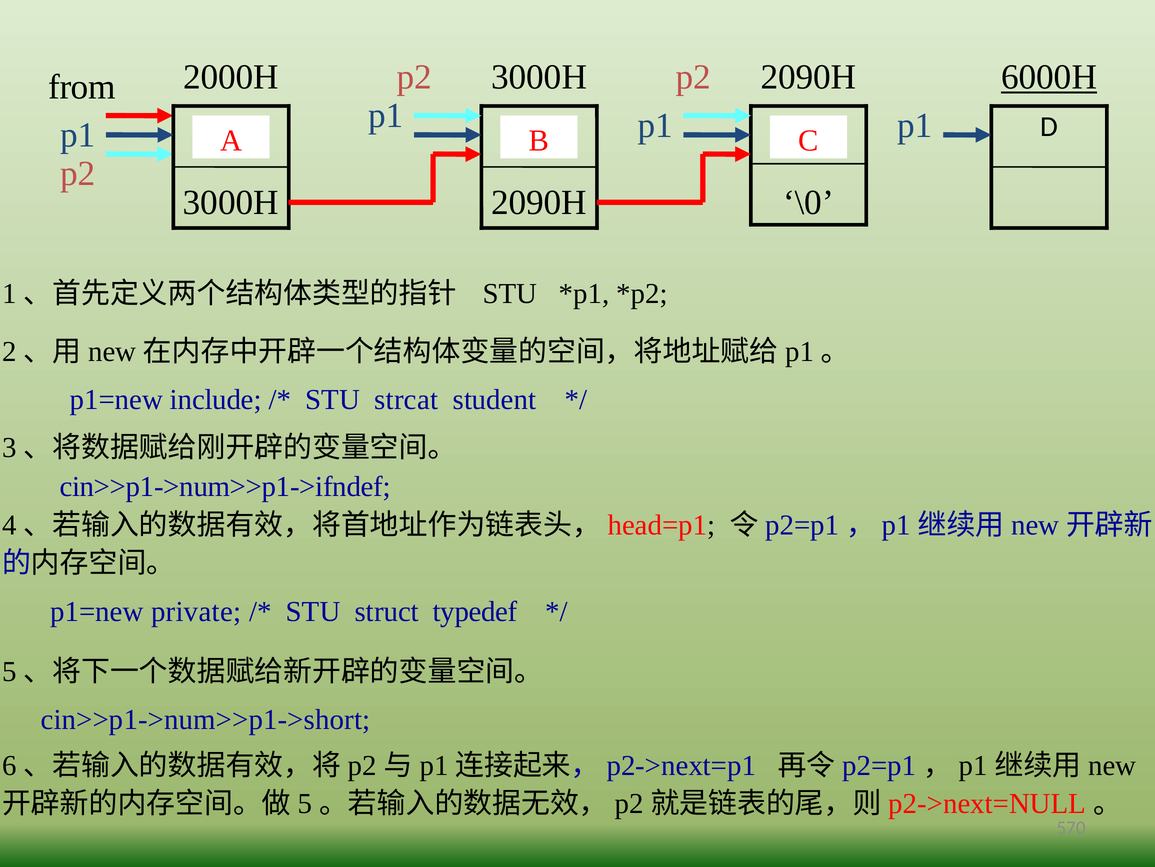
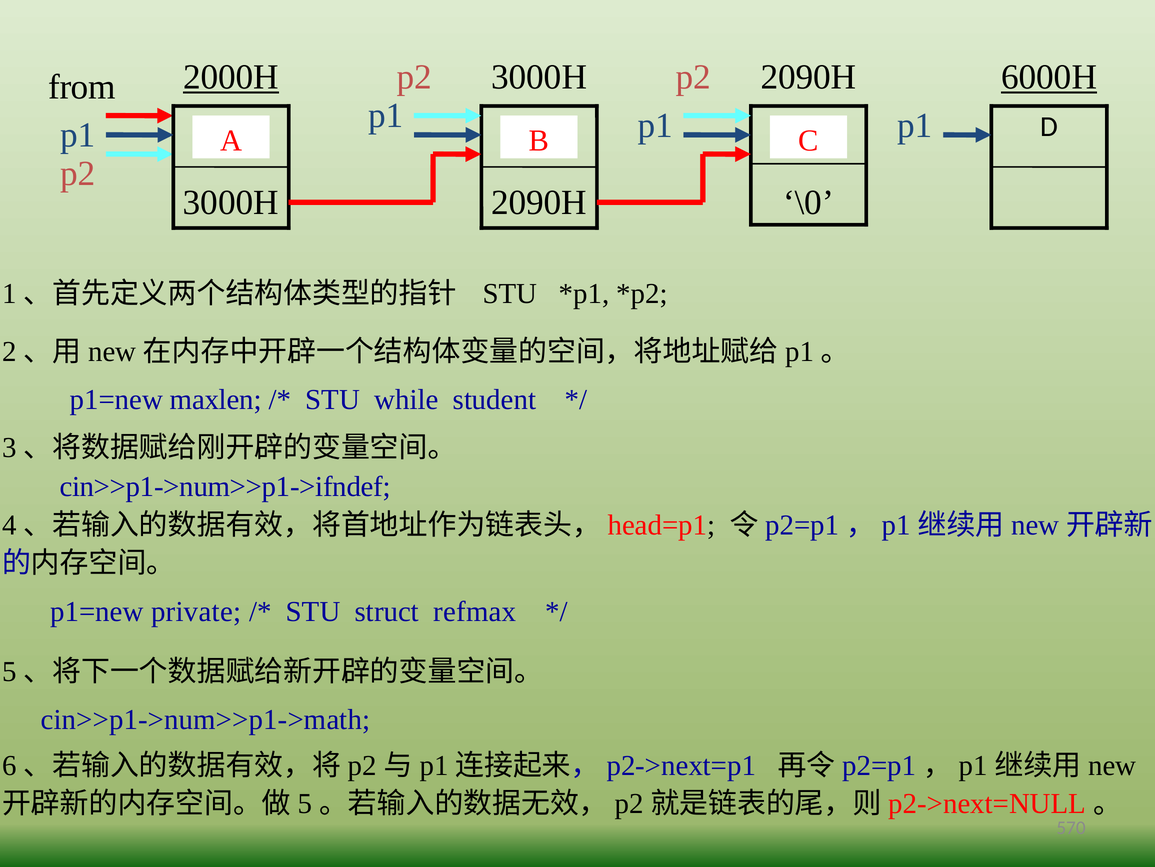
2000H underline: none -> present (231, 77)
include: include -> maxlen (216, 399)
strcat: strcat -> while (406, 399)
typedef: typedef -> refmax (475, 611)
cin>>p1->num>>p1->short: cin>>p1->num>>p1->short -> cin>>p1->num>>p1->math (205, 719)
